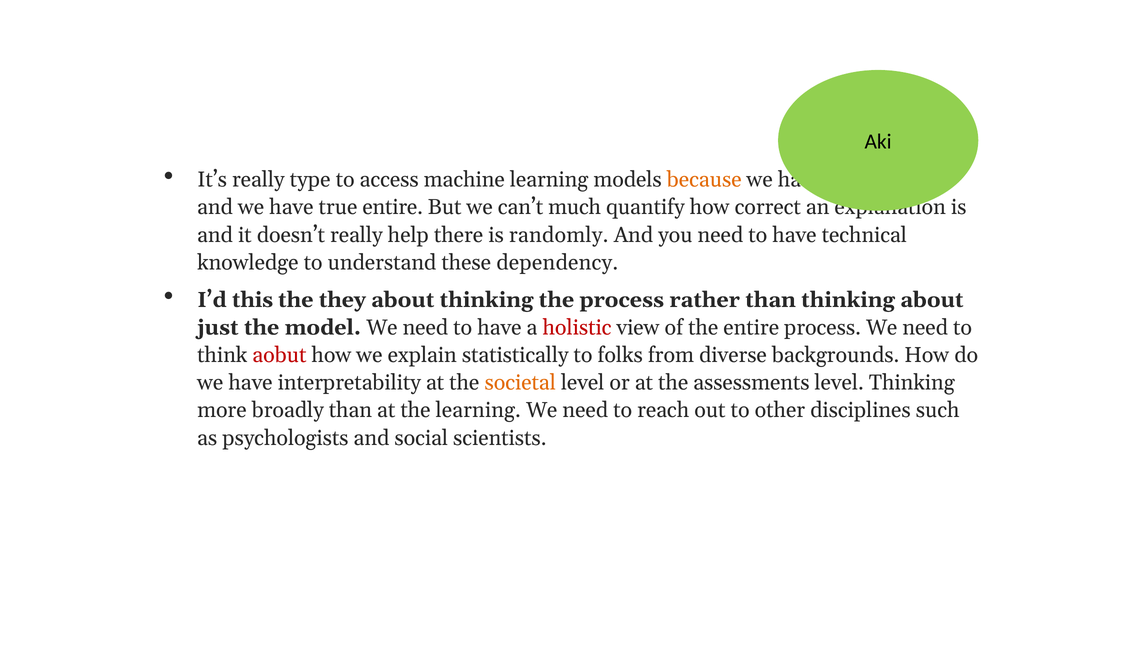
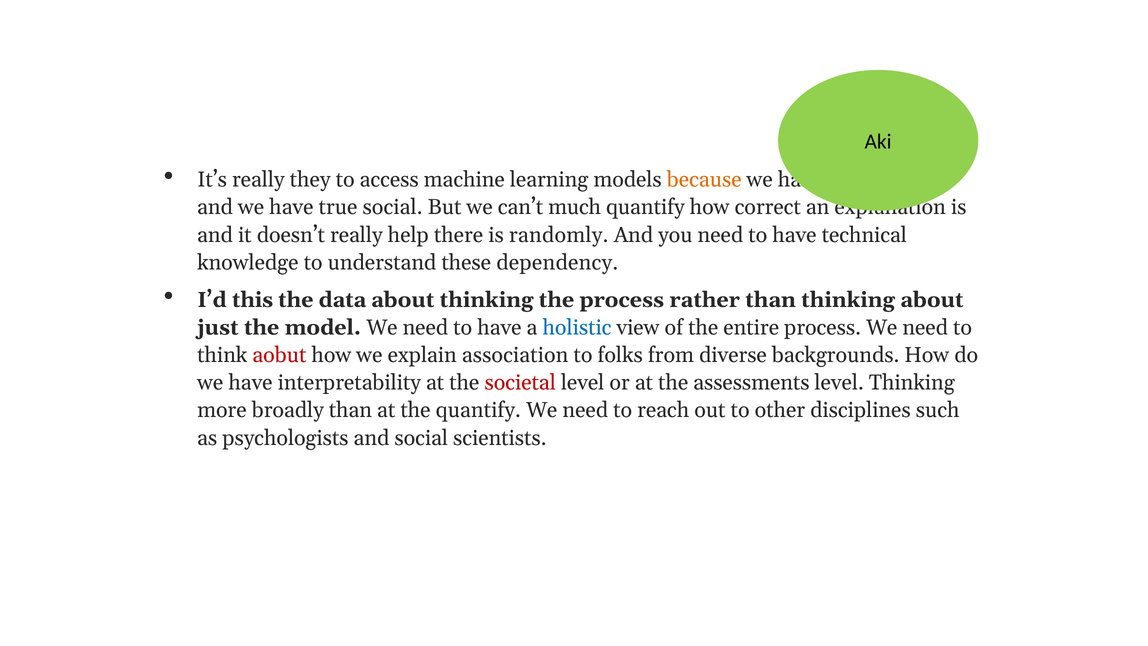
type: type -> they (310, 180)
true entire: entire -> social (393, 207)
they: they -> data (342, 300)
holistic colour: red -> blue (577, 327)
statistically: statistically -> association (515, 355)
societal colour: orange -> red (520, 383)
the learning: learning -> quantify (478, 410)
